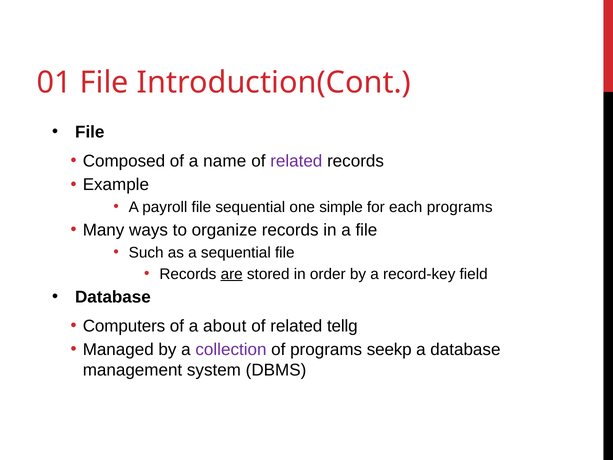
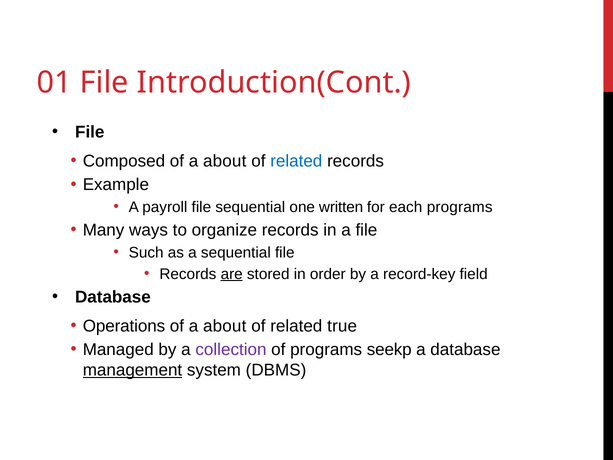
Composed of a name: name -> about (225, 161)
related colour: purple -> blue (296, 161)
simple: simple -> written (341, 207)
Computers: Computers -> Operations (124, 326)
tellg: tellg -> true (342, 326)
management underline: none -> present (132, 370)
